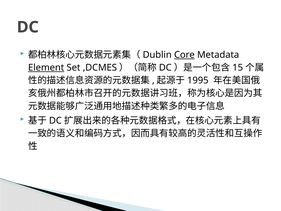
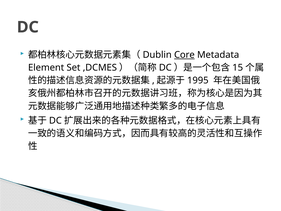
Element underline: present -> none (46, 68)
